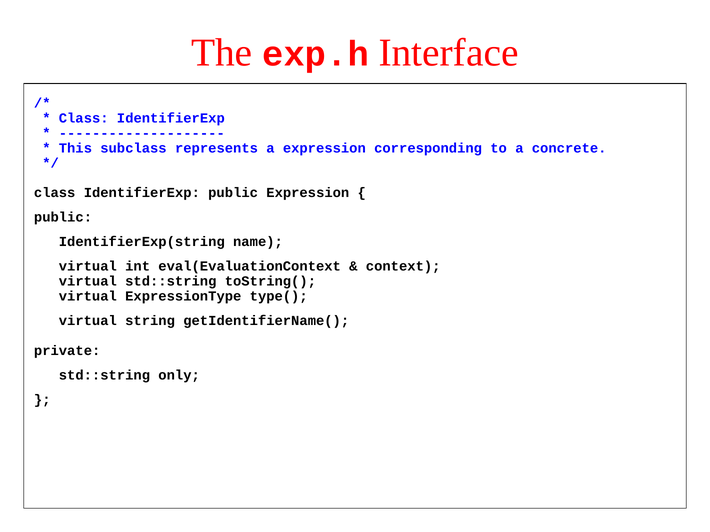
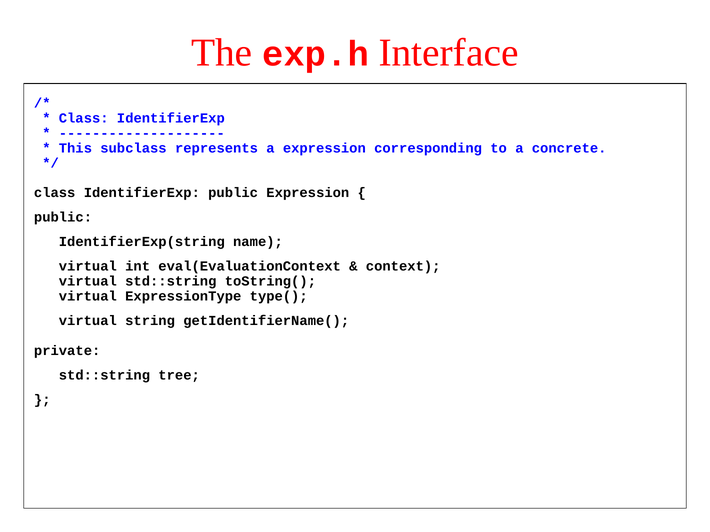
only: only -> tree (179, 375)
